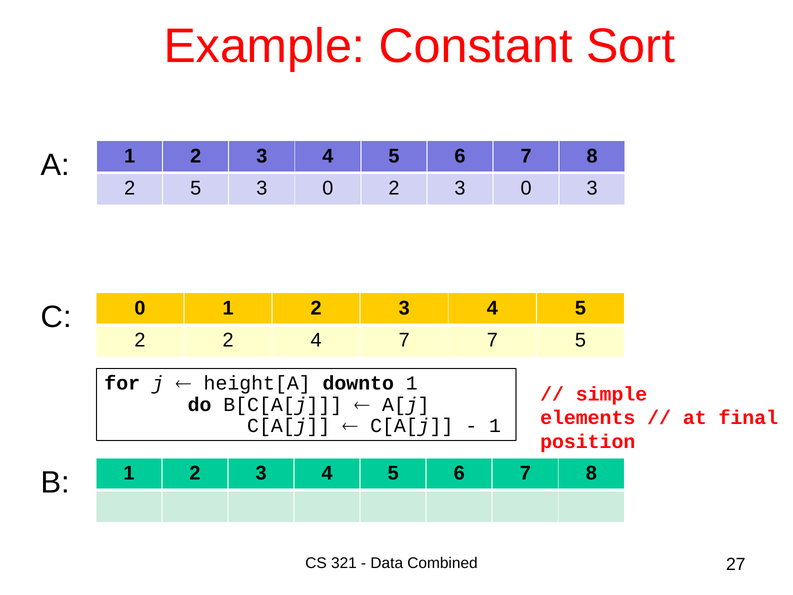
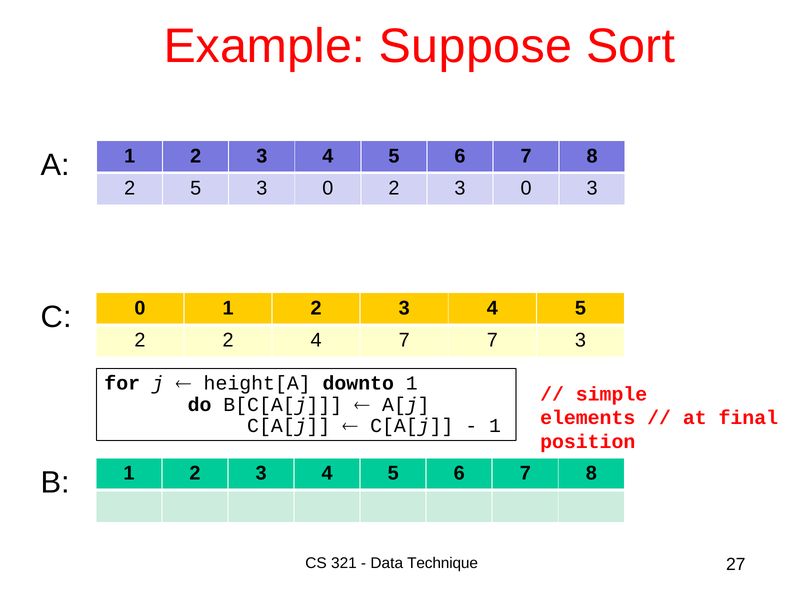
Constant: Constant -> Suppose (476, 46)
7 5: 5 -> 3 (580, 340)
Combined: Combined -> Technique (443, 563)
